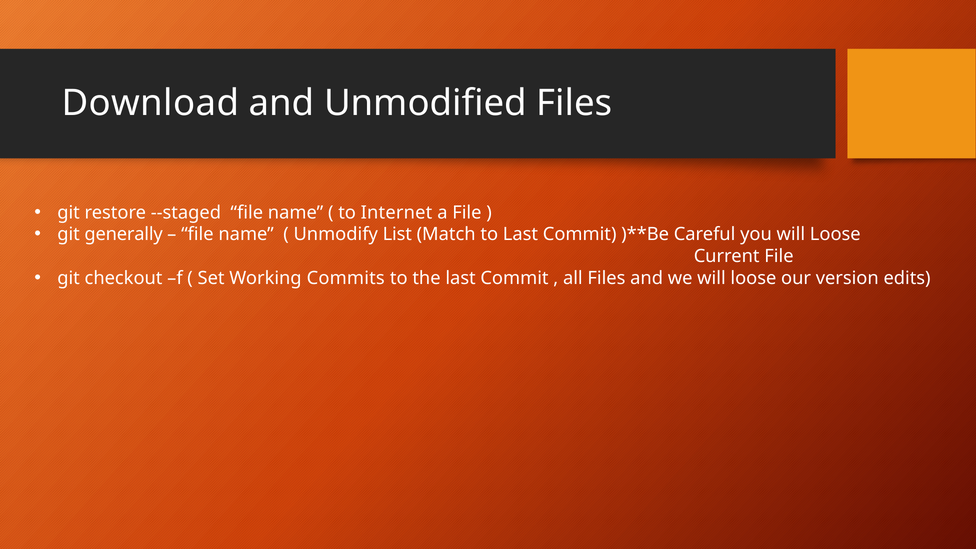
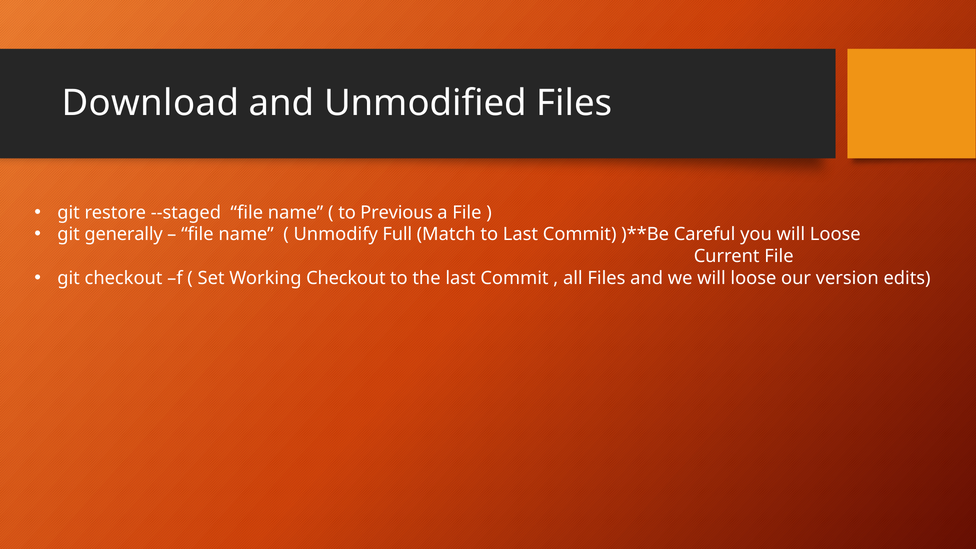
Internet: Internet -> Previous (397, 212)
List: List -> Full (397, 234)
Working Commits: Commits -> Checkout (346, 278)
